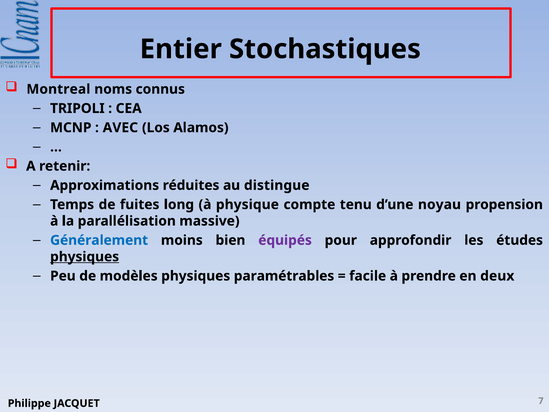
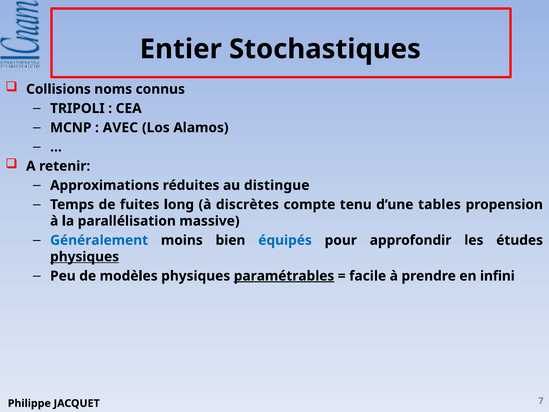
Montreal: Montreal -> Collisions (58, 89)
physique: physique -> discrètes (247, 204)
noyau: noyau -> tables (439, 204)
équipés colour: purple -> blue (285, 240)
paramétrables underline: none -> present (284, 276)
deux: deux -> infini (497, 276)
